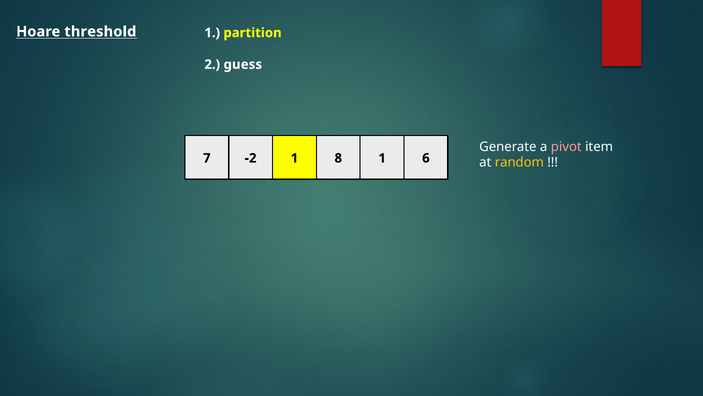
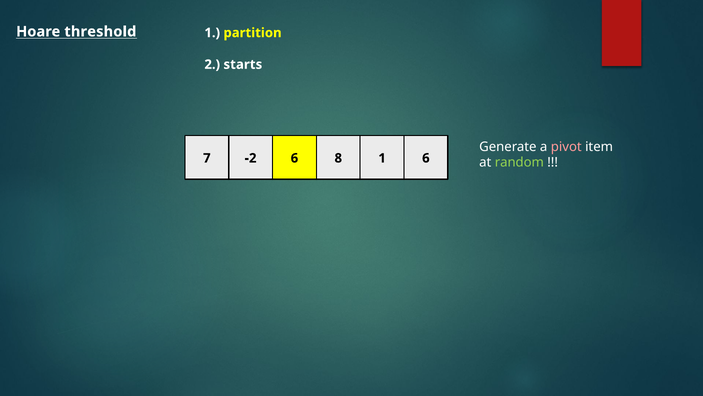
guess: guess -> starts (243, 64)
-2 1: 1 -> 6 (294, 158)
random colour: yellow -> light green (519, 162)
